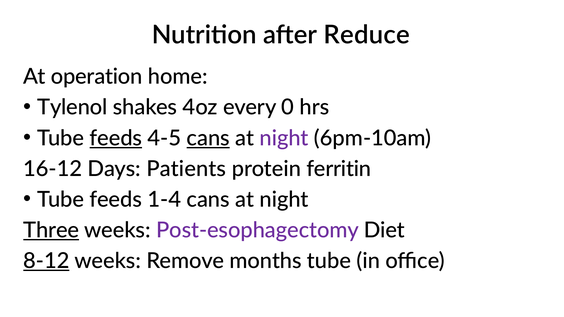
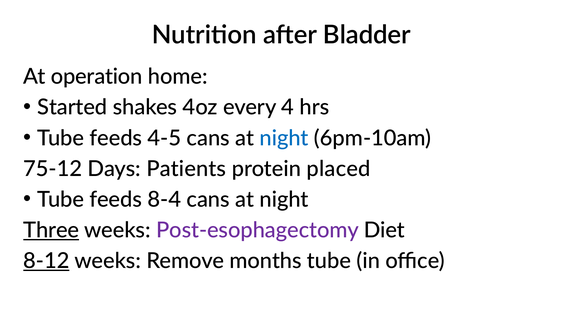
Reduce: Reduce -> Bladder (367, 35)
Tylenol: Tylenol -> Started (72, 107)
0: 0 -> 4 (288, 107)
feeds underline: present -> none (116, 138)
cans underline: present -> none (208, 138)
night colour: purple -> blue (284, 138)
16-12: 16-12 -> 75-12 (53, 169)
ferritin: ferritin -> placed (339, 169)
1-4: 1-4 -> 8-4 (164, 200)
